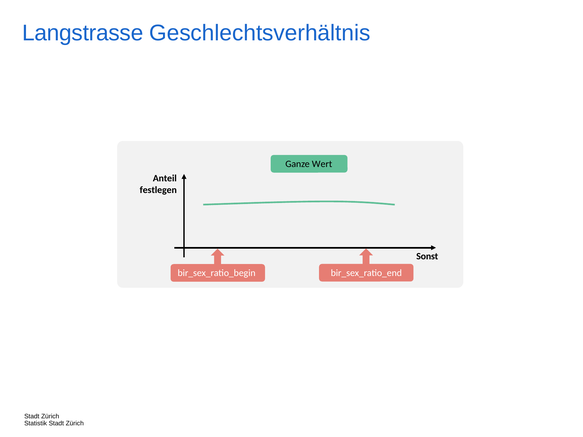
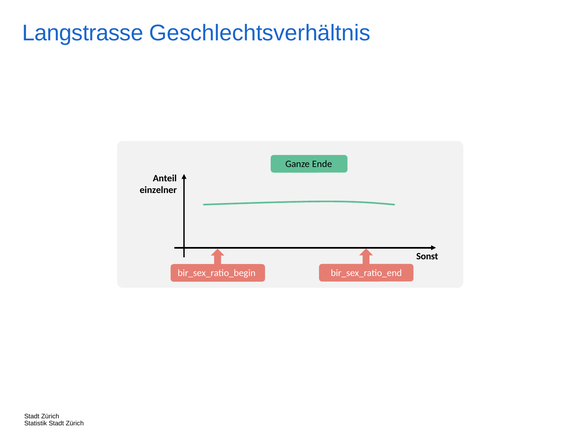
Wert: Wert -> Ende (322, 164)
festlegen: festlegen -> einzelner (158, 190)
